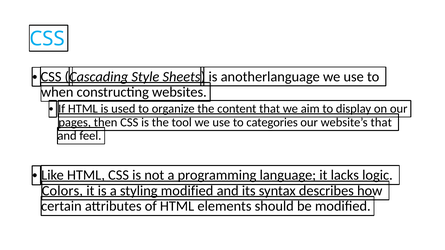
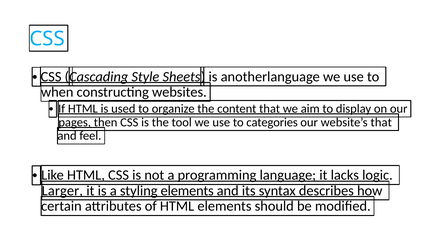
Colors: Colors -> Larger (62, 191)
styling modified: modified -> elements (187, 191)
